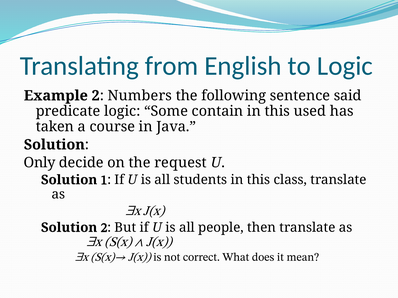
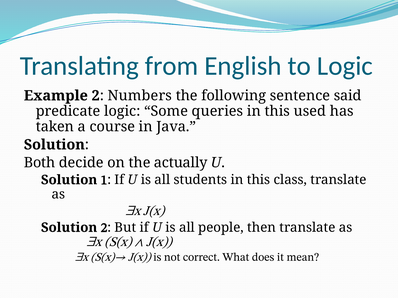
contain: contain -> queries (217, 111)
Only: Only -> Both (40, 163)
request: request -> actually (181, 163)
